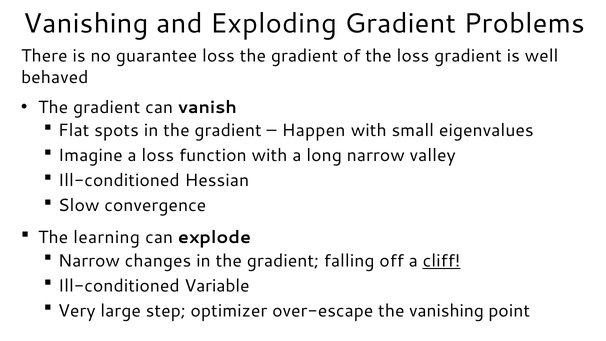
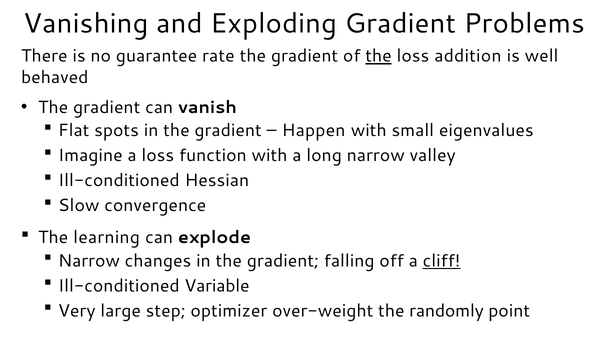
guarantee loss: loss -> rate (218, 56)
the underline: none -> present (379, 56)
loss gradient: gradient -> addition (468, 56)
over-escape: over-escape -> over-weight (323, 311)
the vanishing: vanishing -> randomly (446, 311)
